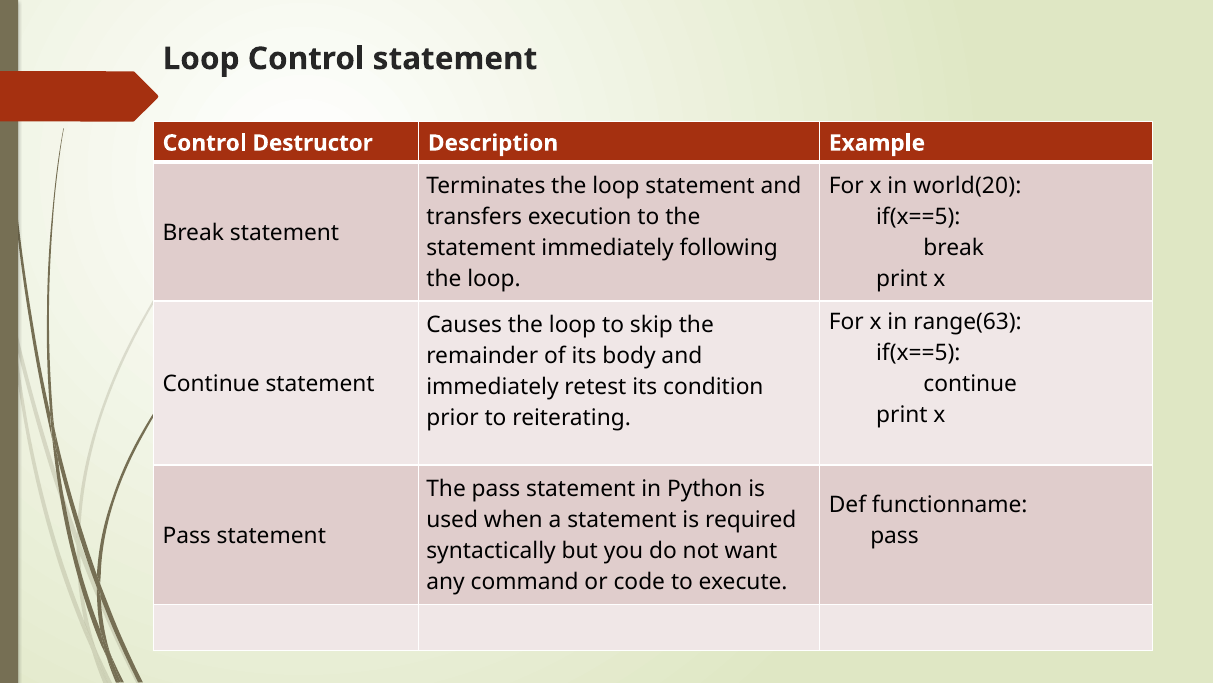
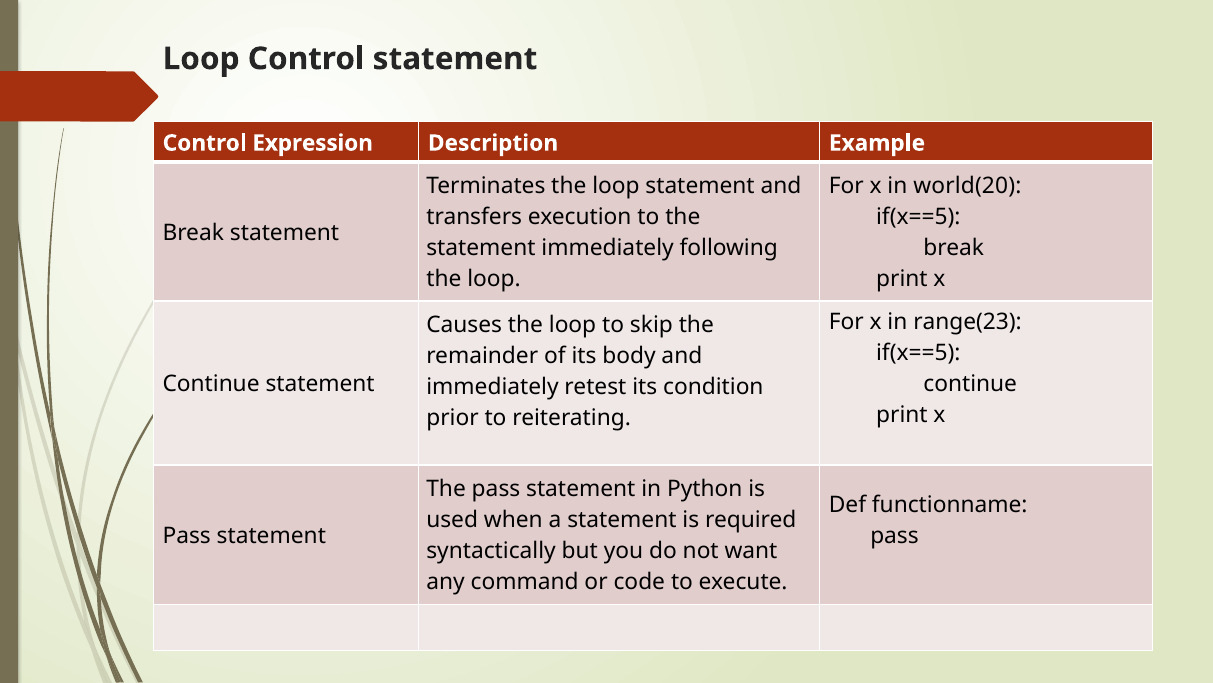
Destructor: Destructor -> Expression (313, 143)
range(63: range(63 -> range(23 (967, 322)
